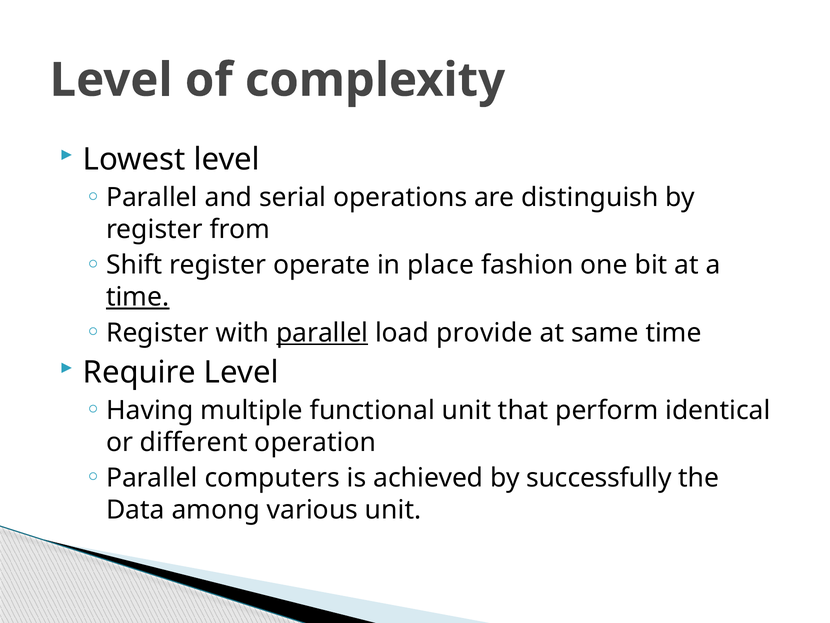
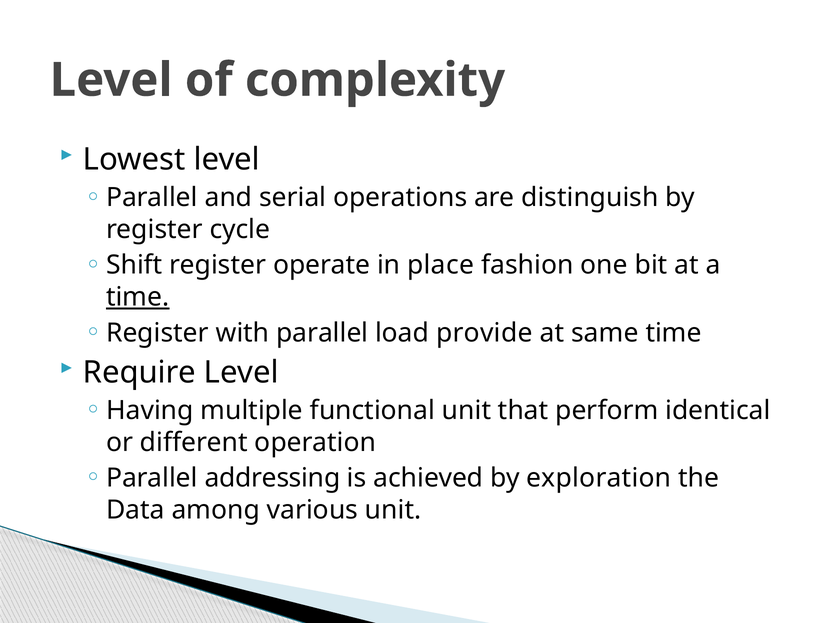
from: from -> cycle (240, 229)
parallel underline: present -> none (322, 333)
computers: computers -> addressing (272, 478)
successfully: successfully -> exploration (599, 478)
